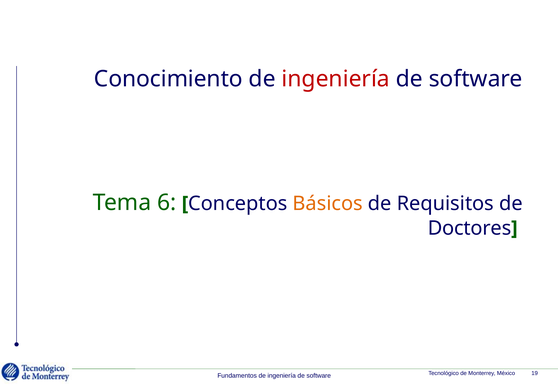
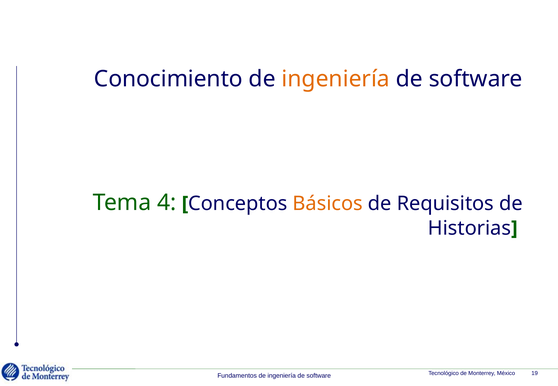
ingeniería colour: red -> orange (336, 79)
6: 6 -> 4 (167, 203)
Doctores: Doctores -> Historias (469, 228)
